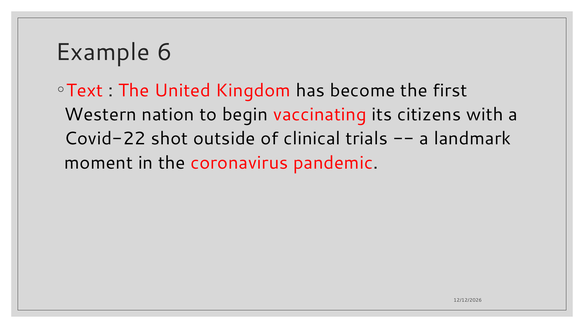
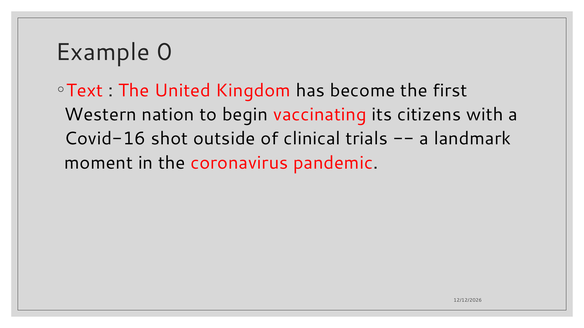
6: 6 -> 0 (164, 52)
Covid-22: Covid-22 -> Covid-16 (105, 139)
